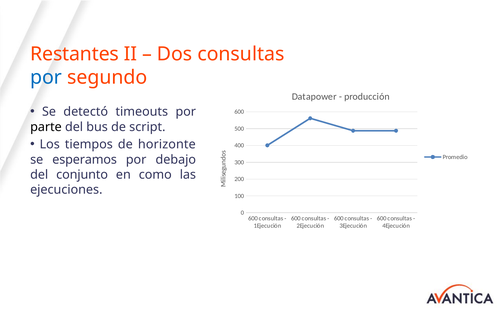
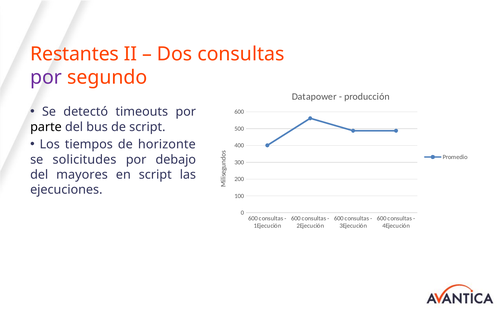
por colour: blue -> purple (46, 78)
esperamos: esperamos -> solicitudes (84, 160)
conjunto: conjunto -> mayores (82, 175)
en como: como -> script (155, 175)
